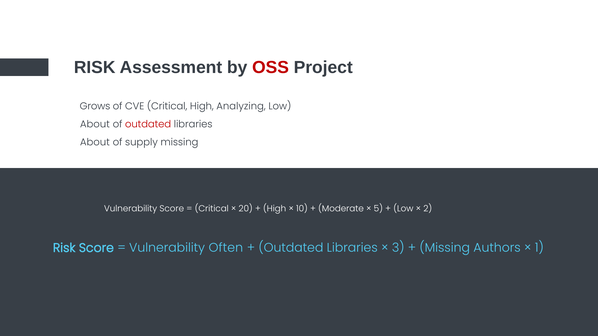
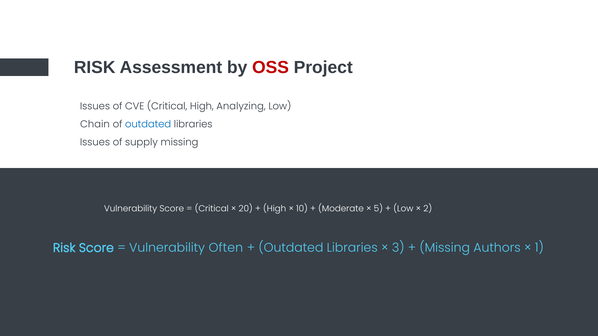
Grows: Grows -> Issues (95, 106)
About: About -> Chain (95, 124)
outdated colour: red -> blue (148, 124)
About: About -> Issues (95, 142)
